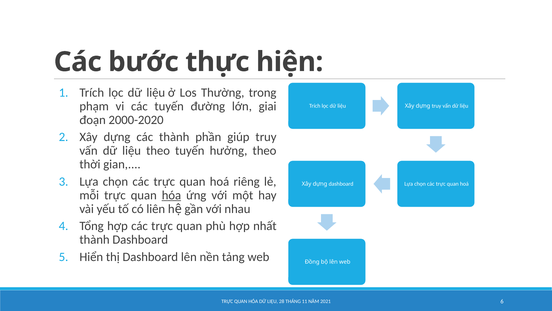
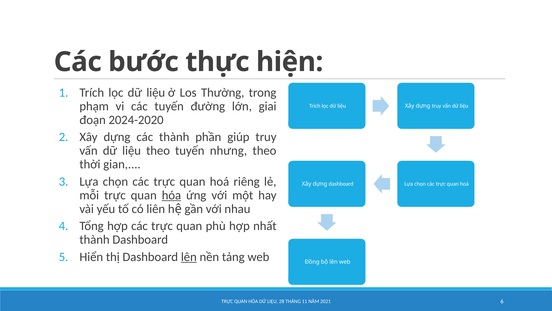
2000-2020: 2000-2020 -> 2024-2020 (136, 120)
hưởng: hưởng -> nhưng (228, 150)
lên underline: none -> present (189, 256)
